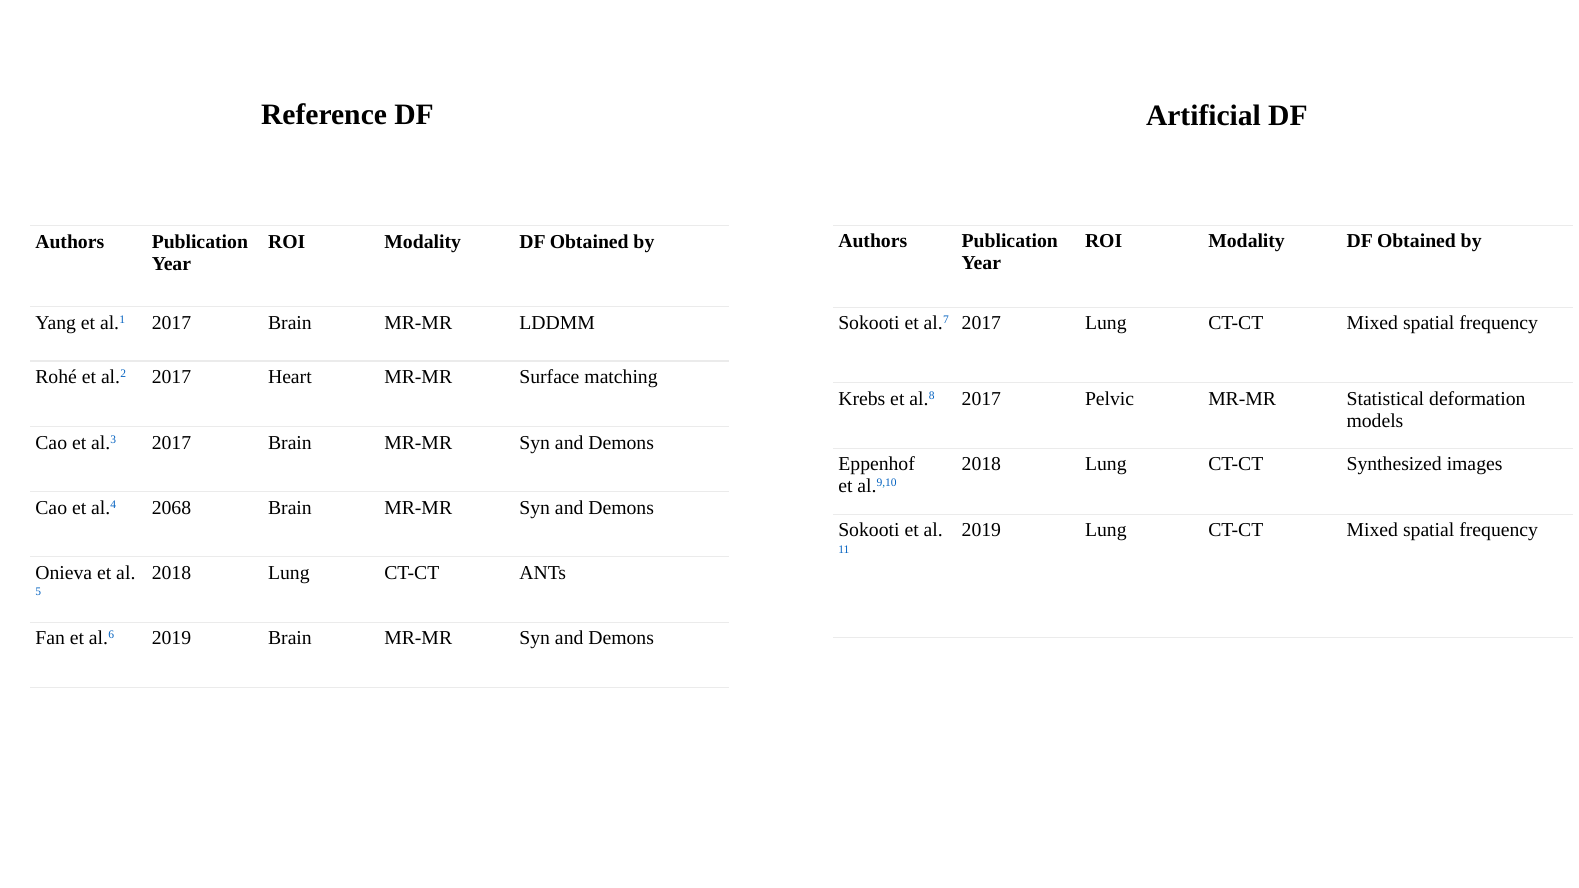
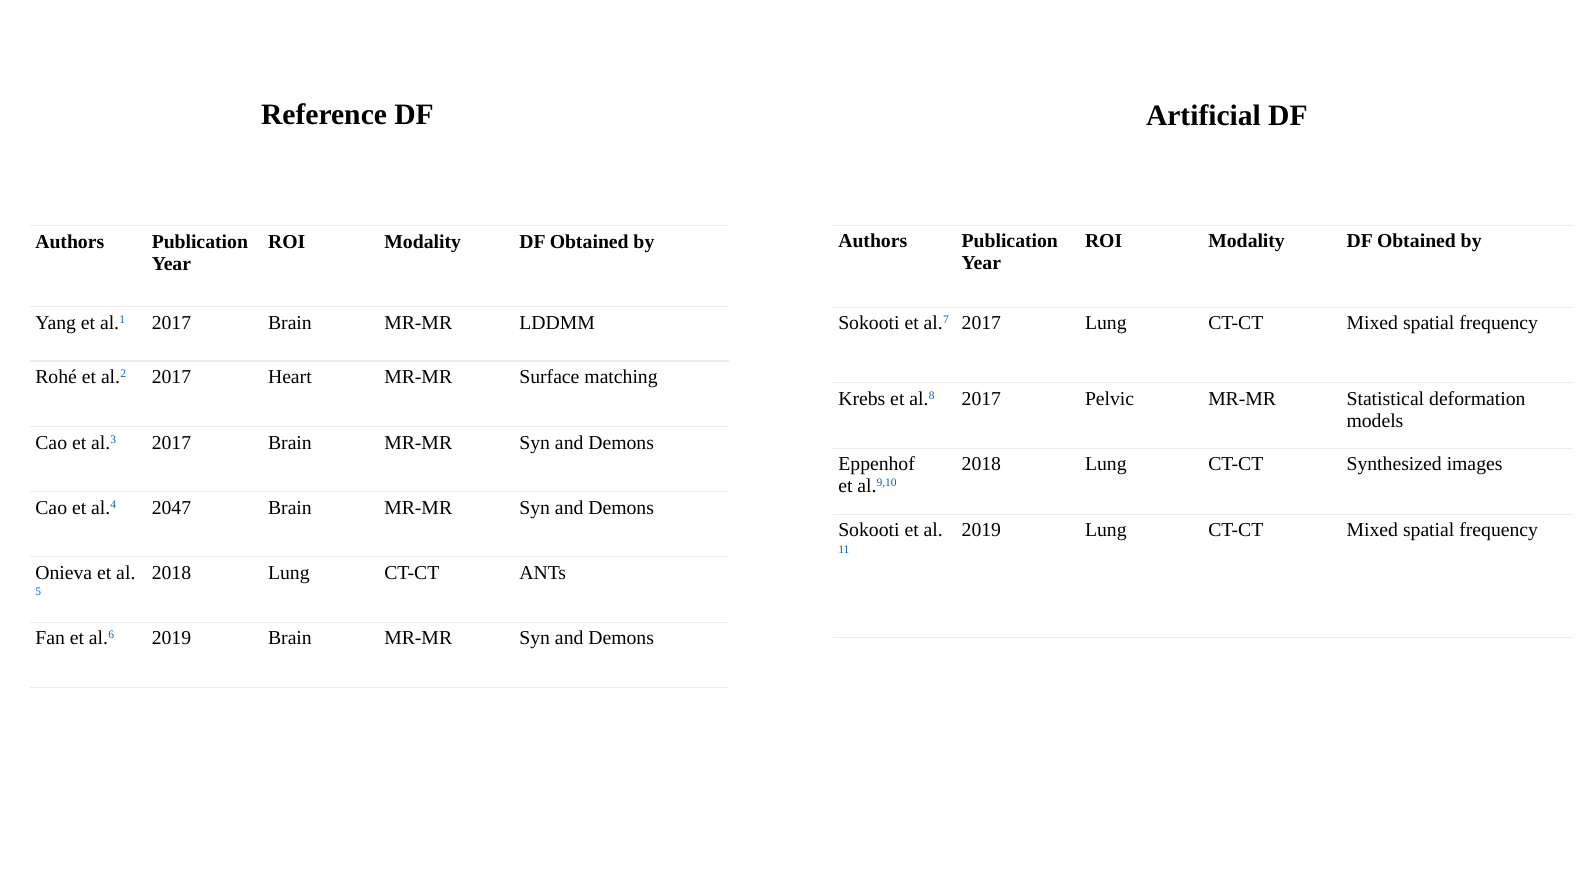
2068: 2068 -> 2047 (171, 508)
